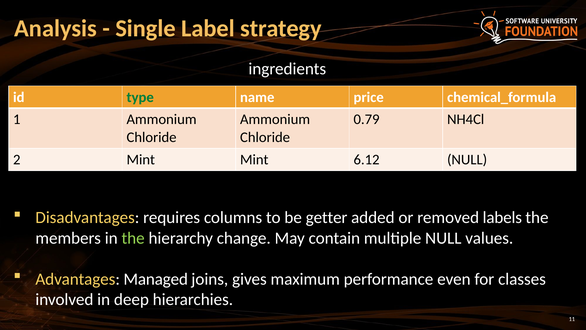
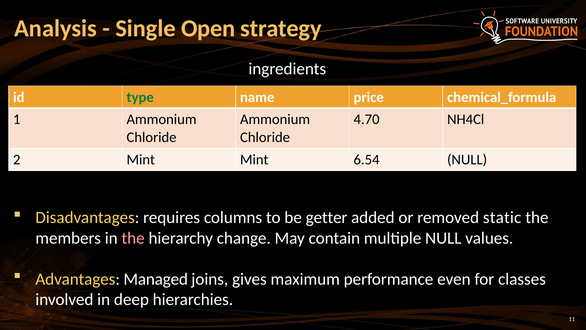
Label: Label -> Open (208, 28)
0.79: 0.79 -> 4.70 (367, 119)
6.12: 6.12 -> 6.54 (367, 160)
labels: labels -> static (502, 217)
the colour: light green -> pink (133, 238)
